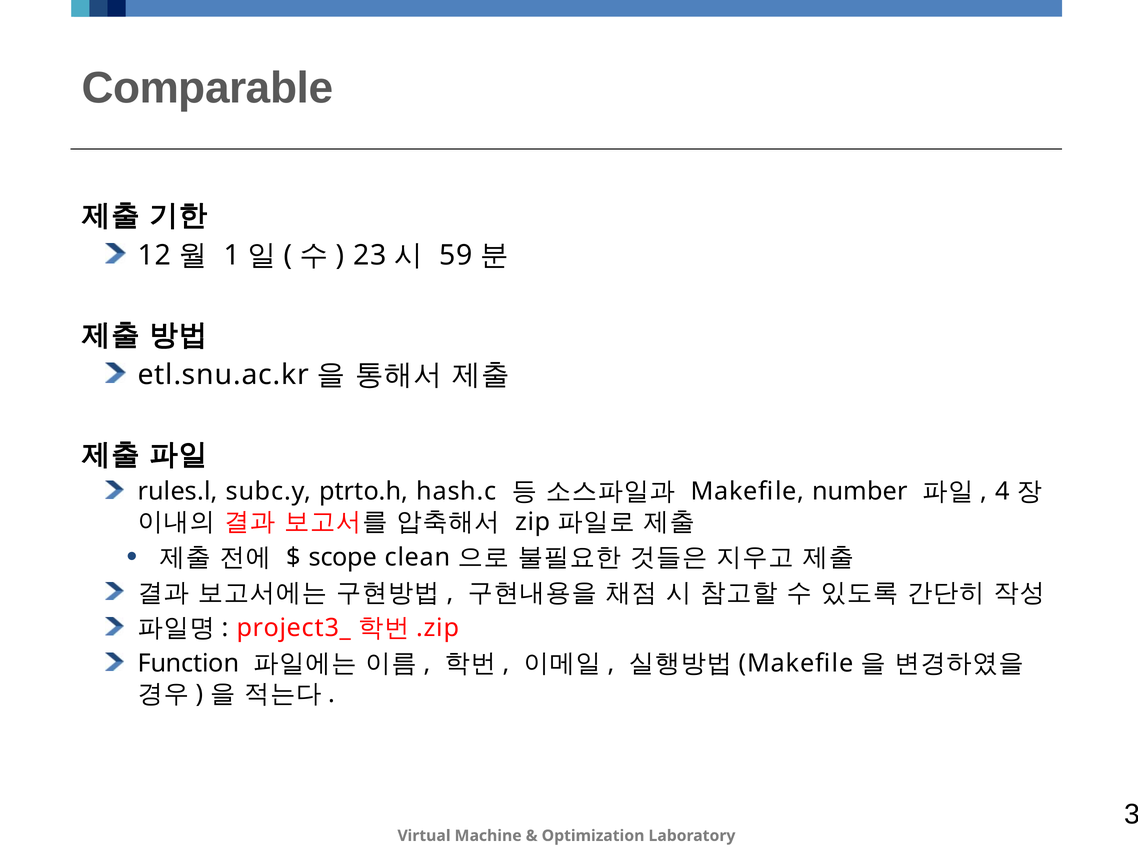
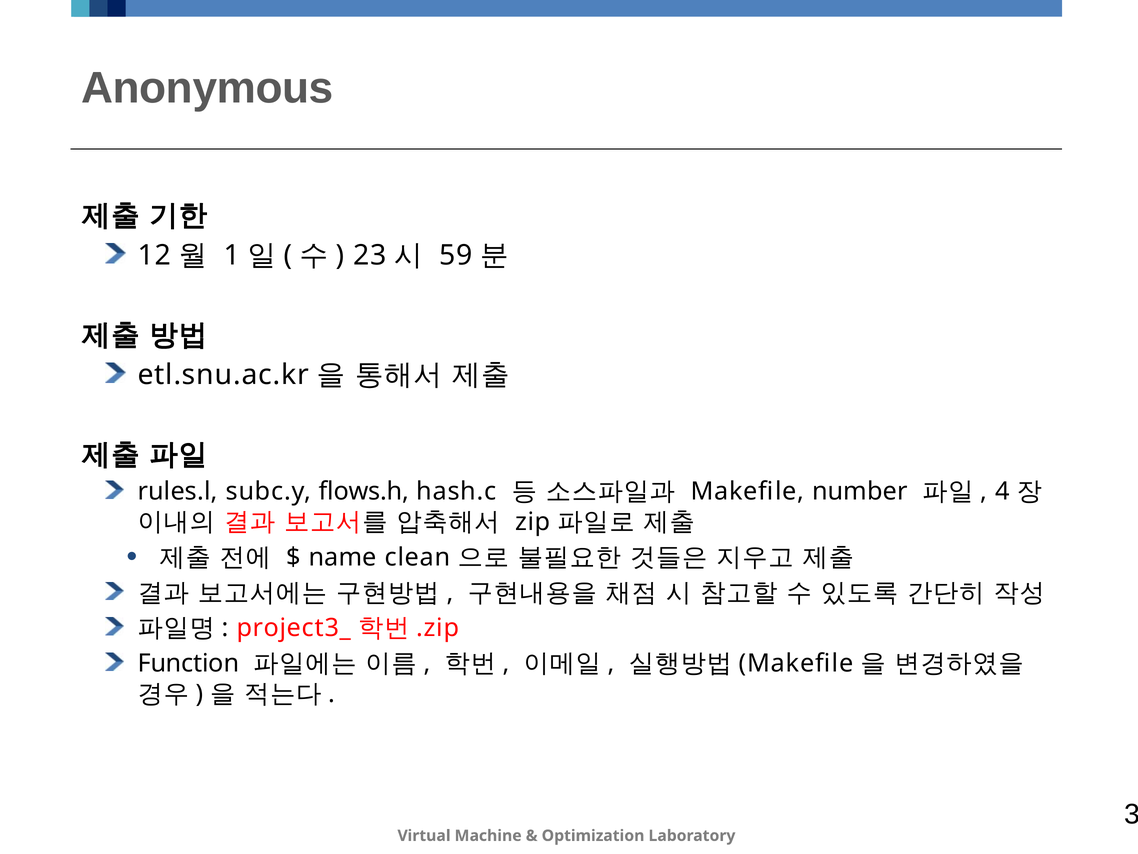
Comparable: Comparable -> Anonymous (207, 88)
ptrto.h: ptrto.h -> flows.h (364, 491)
scope: scope -> name (343, 557)
